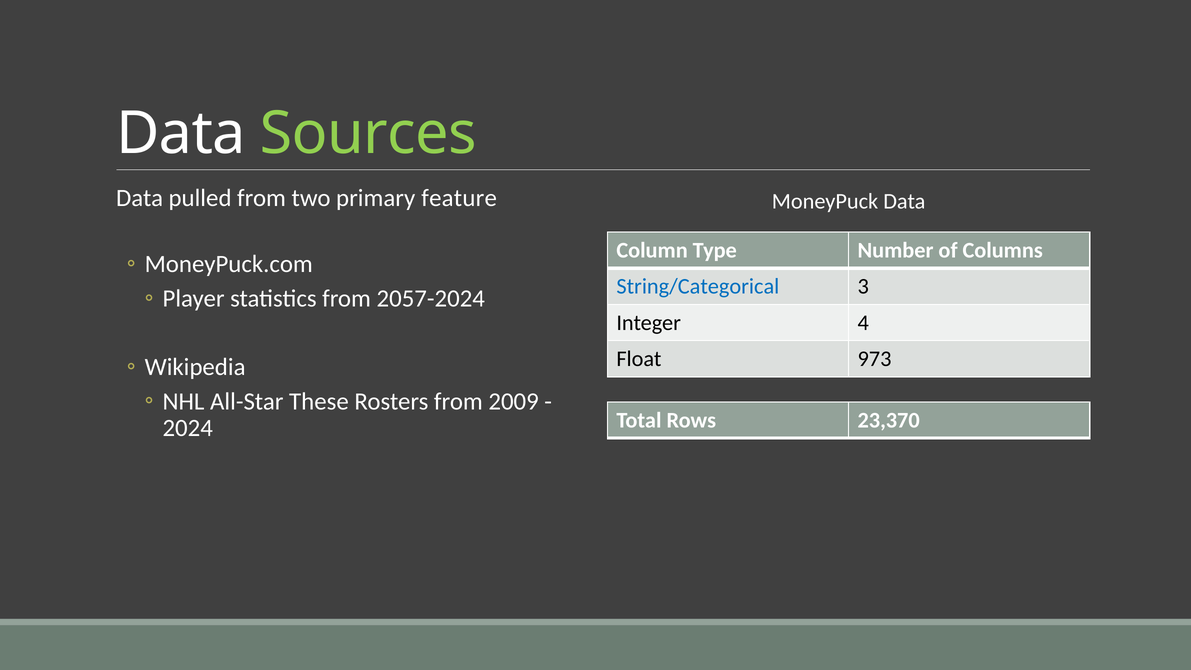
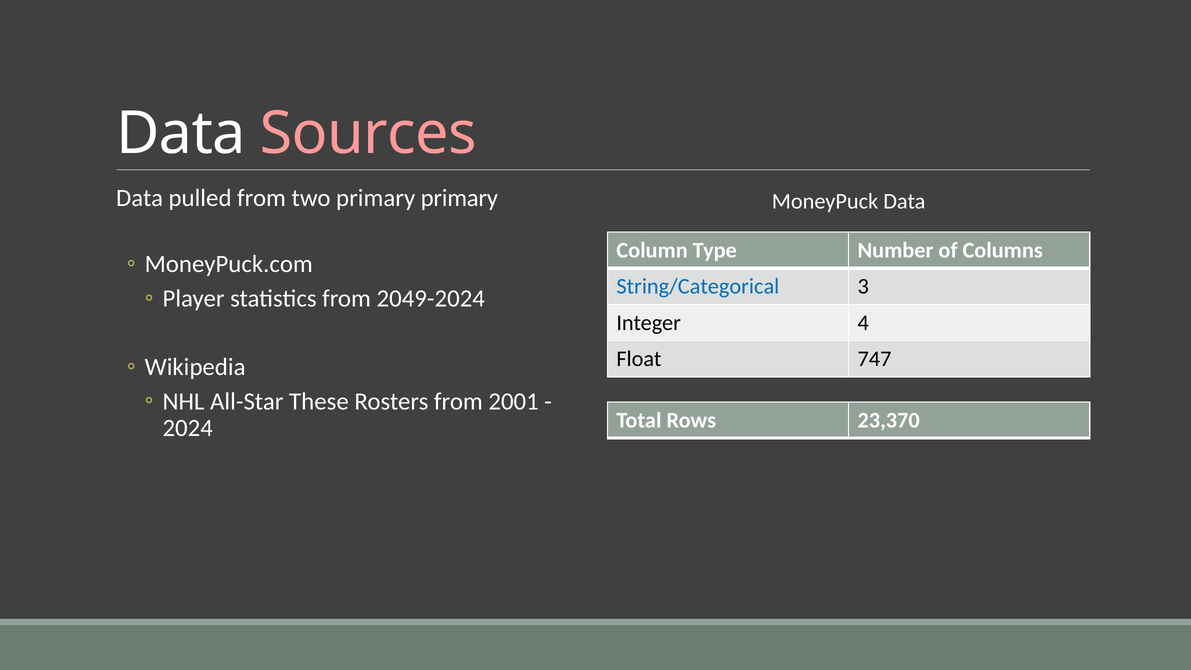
Sources colour: light green -> pink (368, 133)
primary feature: feature -> primary (459, 198)
2057-2024: 2057-2024 -> 2049-2024 (431, 298)
973: 973 -> 747 (874, 359)
2009: 2009 -> 2001 (514, 401)
